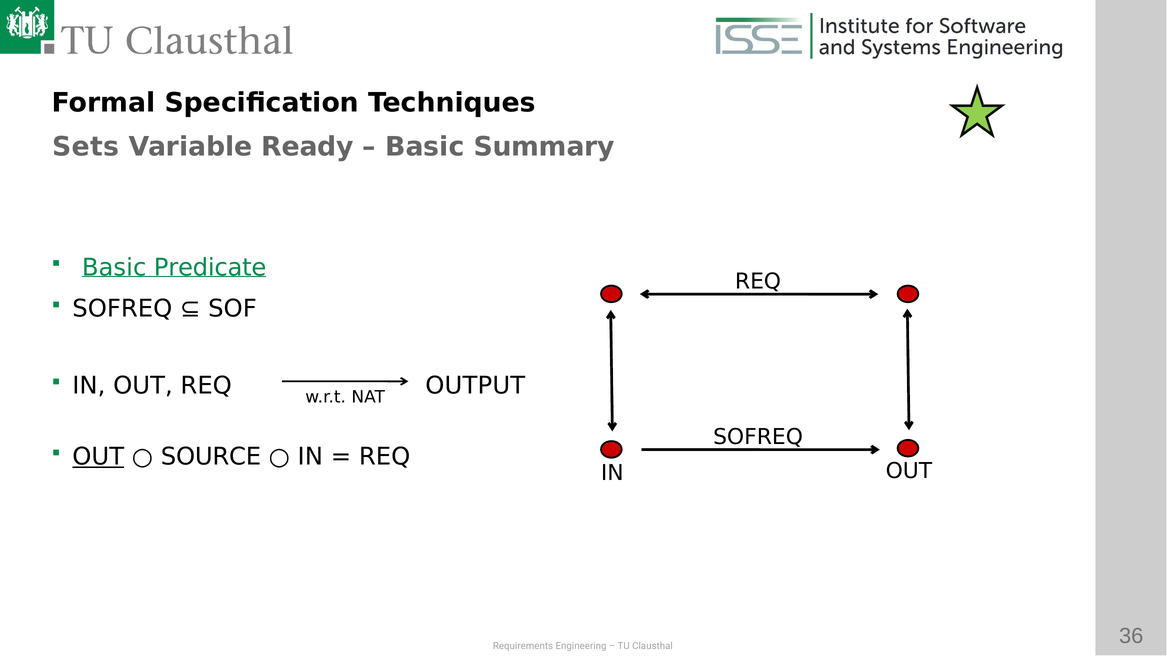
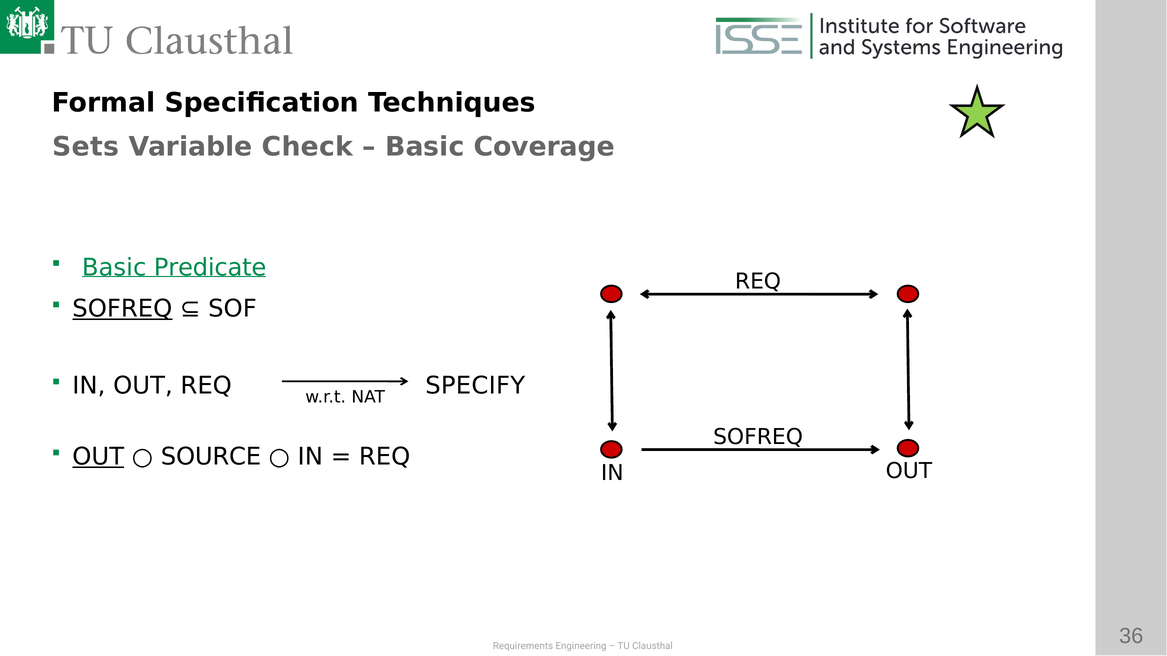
Ready: Ready -> Check (307, 147)
Summary: Summary -> Coverage (544, 147)
SOFREQ underline: none -> present (122, 309)
OUTPUT: OUTPUT -> SPECIFY (475, 386)
